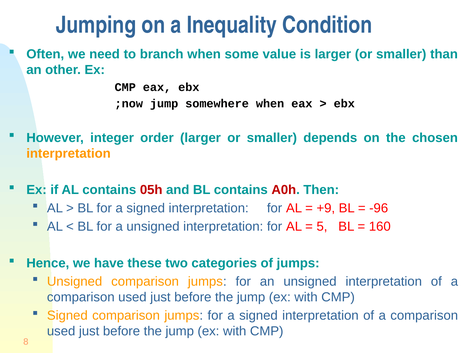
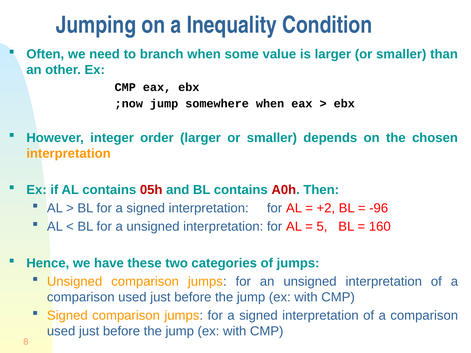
+9: +9 -> +2 (326, 208)
